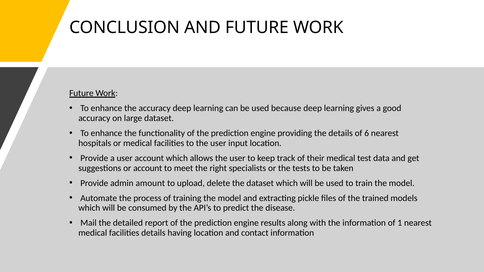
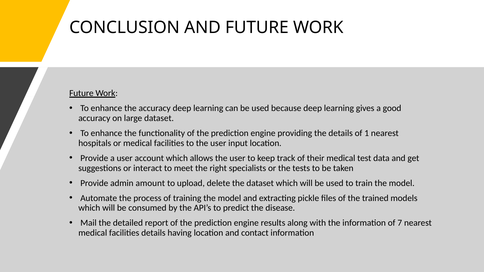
6: 6 -> 1 (367, 133)
or account: account -> interact (148, 168)
1: 1 -> 7 (400, 223)
